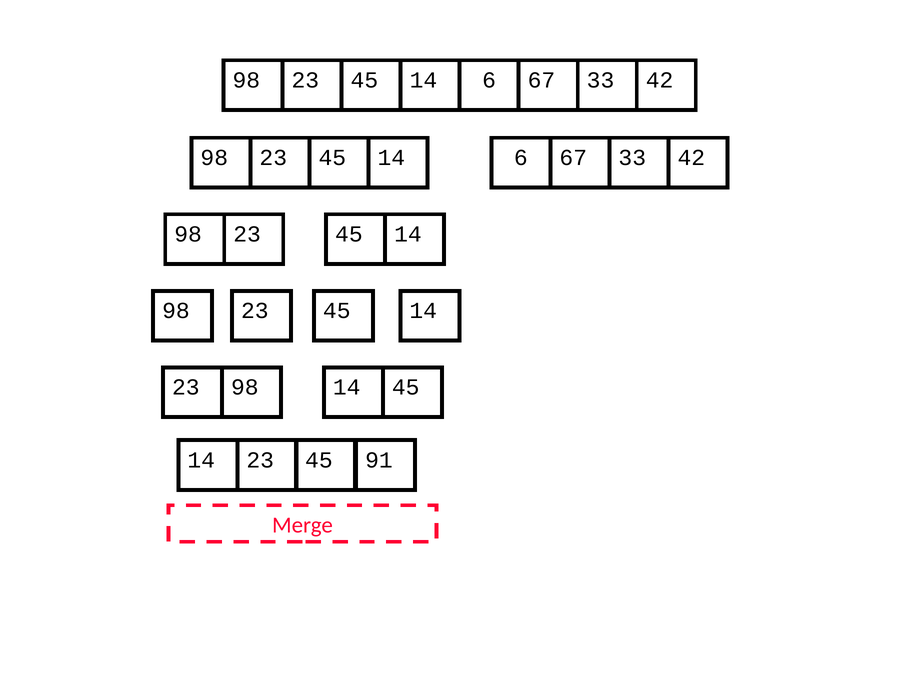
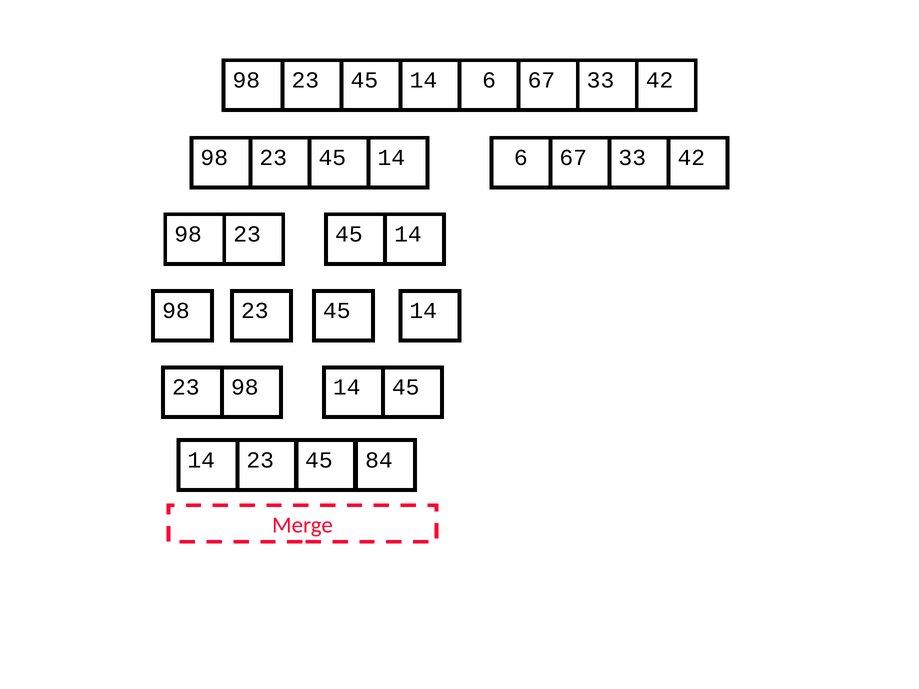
91: 91 -> 84 (379, 460)
